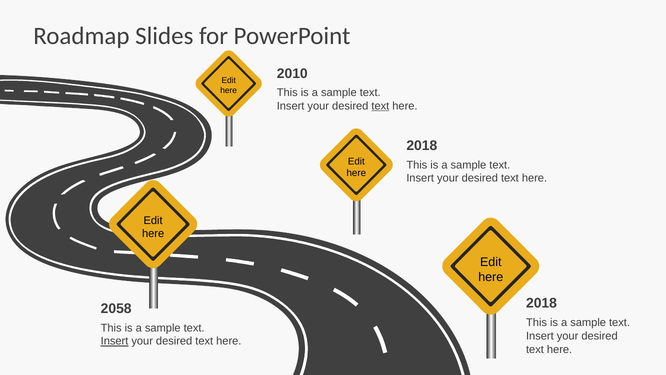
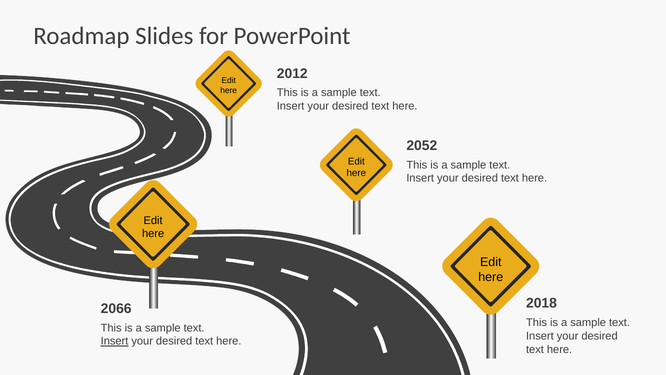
2010: 2010 -> 2012 (292, 73)
text underline: present -> none (380, 106)
2018: 2018 -> 2052 (422, 146)
2058: 2058 -> 2066 (116, 308)
